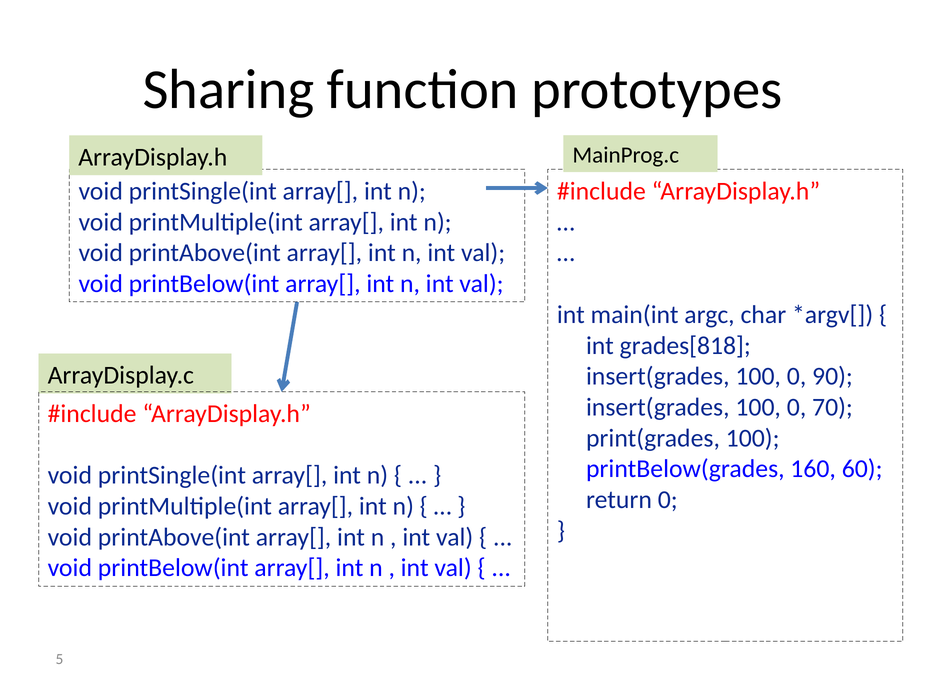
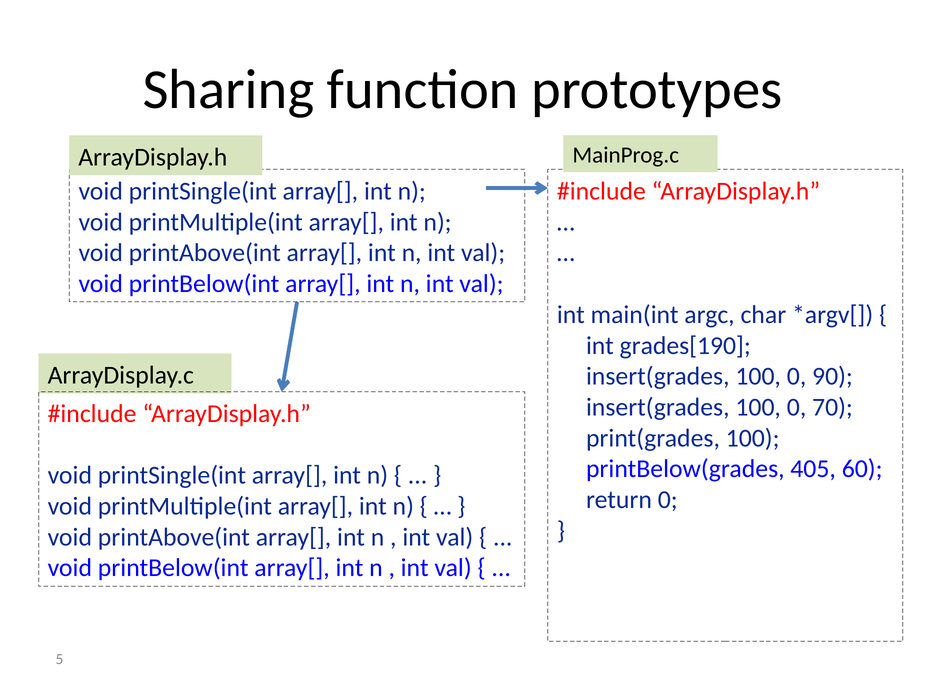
grades[818: grades[818 -> grades[190 (685, 346)
160: 160 -> 405 (813, 469)
